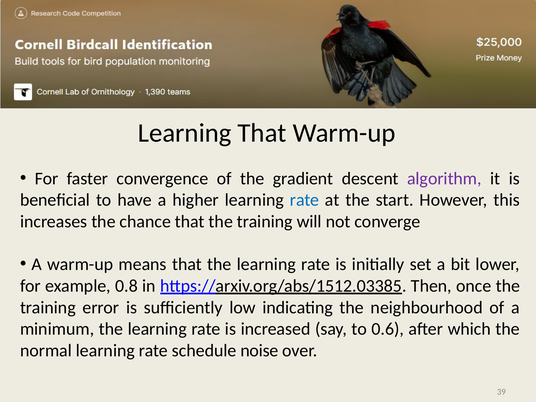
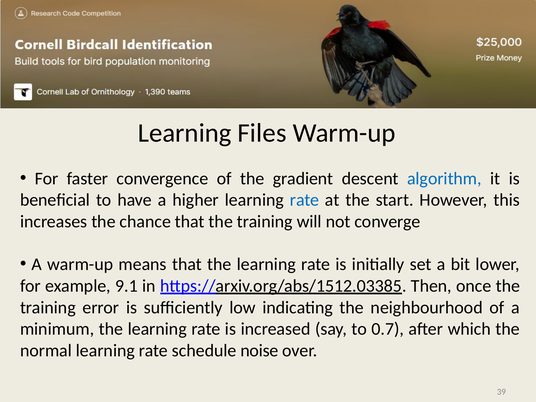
Learning That: That -> Files (262, 133)
algorithm colour: purple -> blue (444, 179)
0.8: 0.8 -> 9.1 (126, 286)
0.6: 0.6 -> 0.7 (388, 329)
